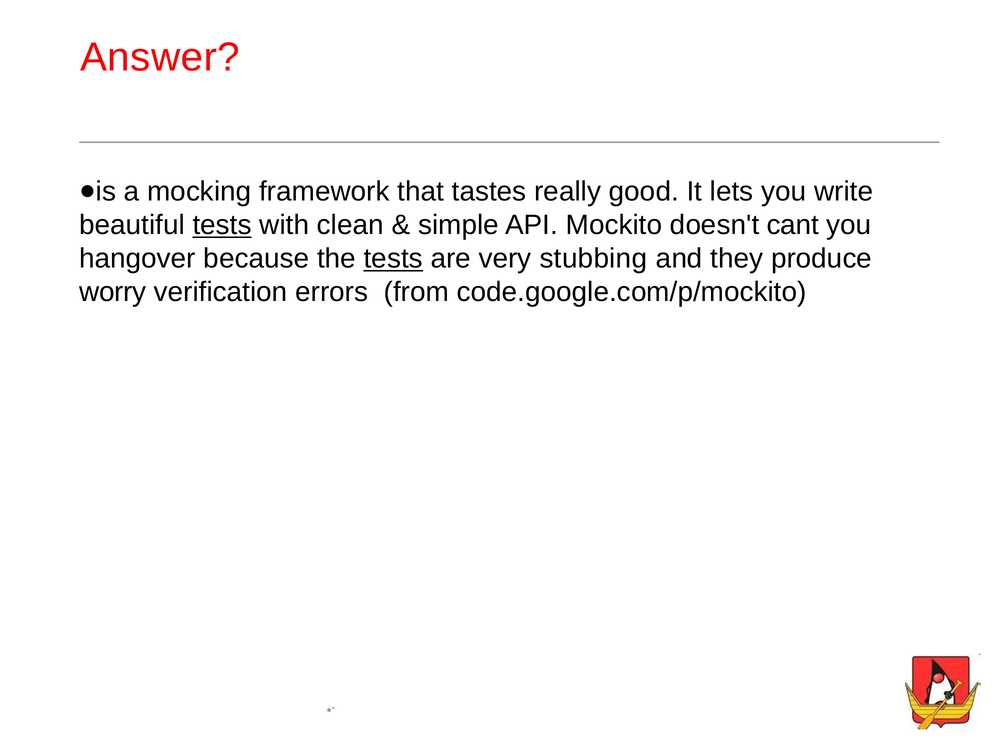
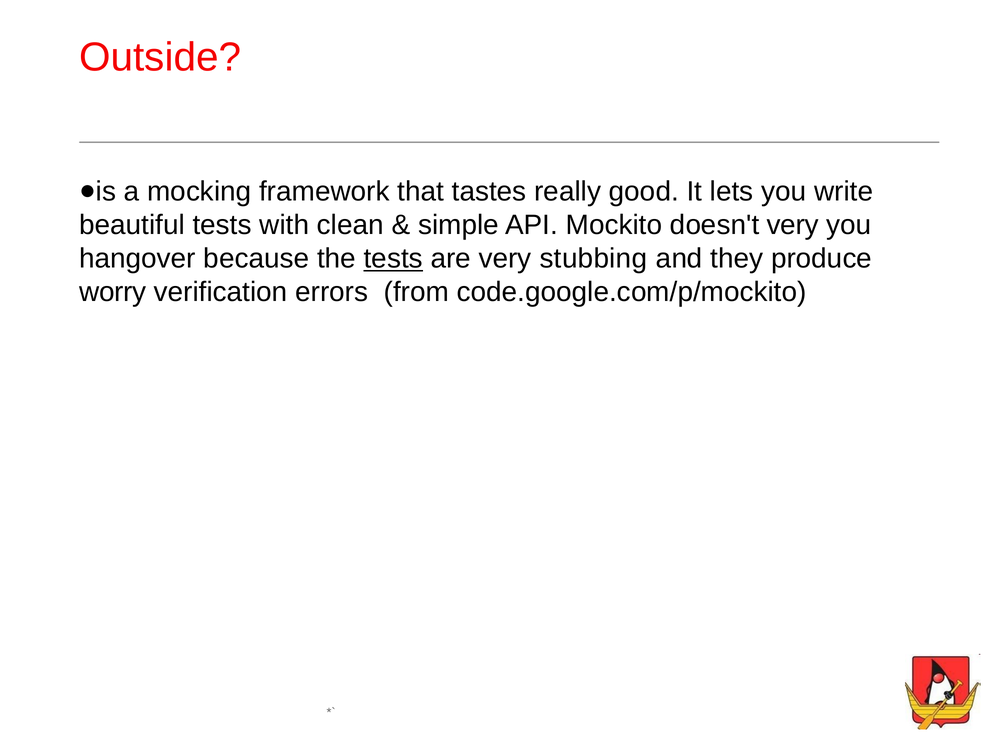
Answer: Answer -> Outside (160, 57)
tests underline: present -> none (222, 225)
doesn't cant: cant -> very (793, 225)
